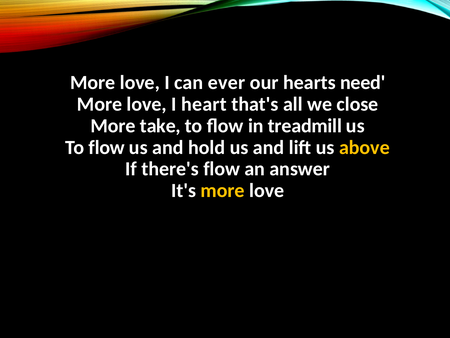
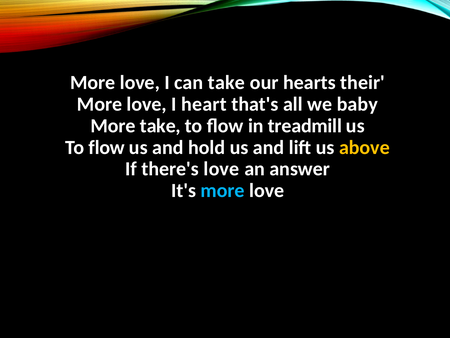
can ever: ever -> take (226, 82)
need: need -> their (363, 82)
close: close -> baby (357, 104)
there's flow: flow -> love (221, 169)
more colour: yellow -> light blue (223, 190)
